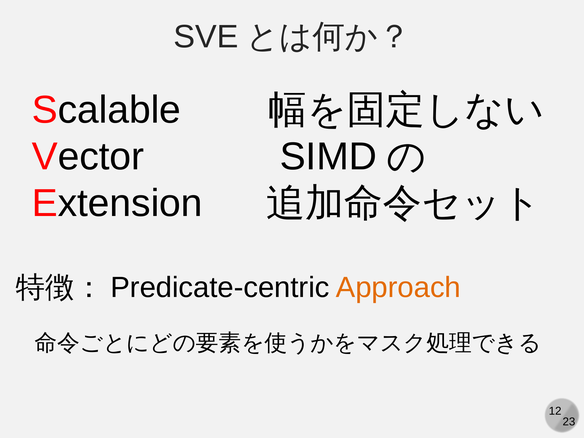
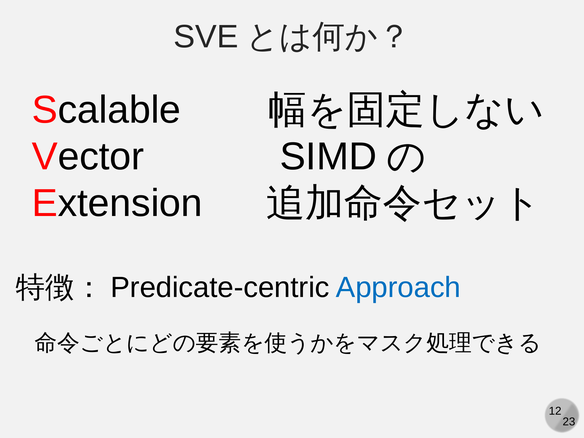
Approach colour: orange -> blue (398, 287)
